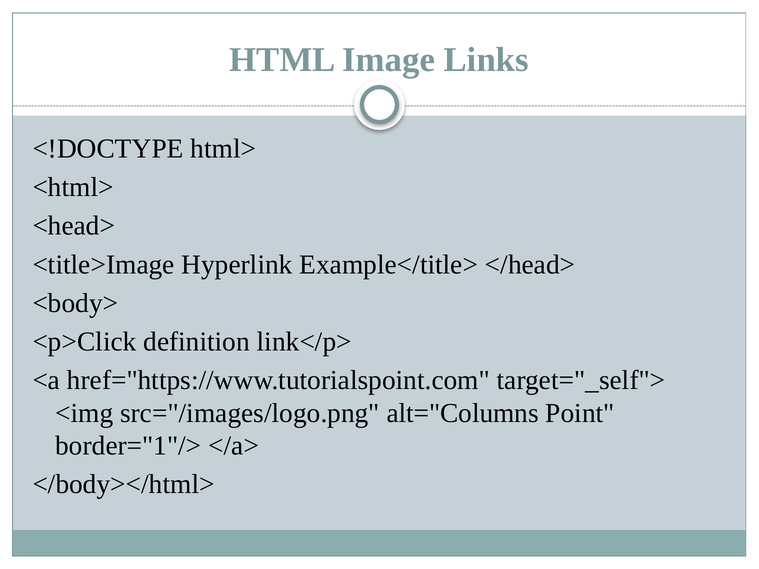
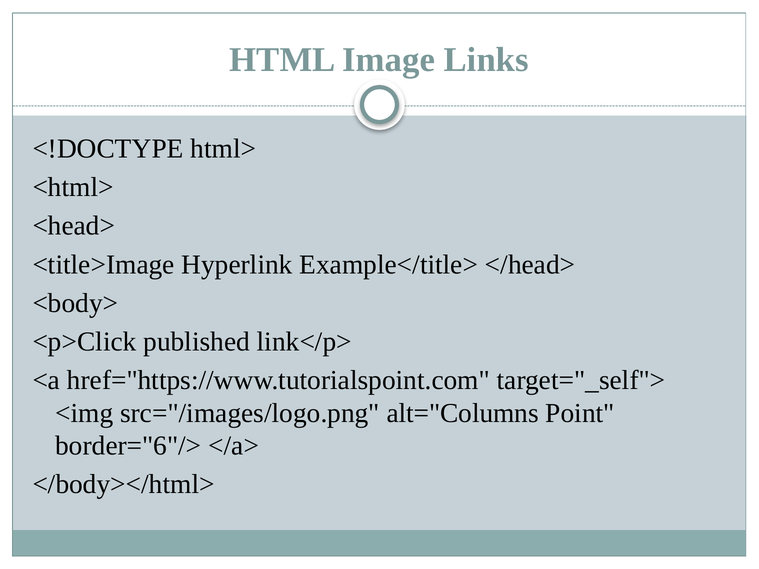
definition: definition -> published (197, 342)
border="1"/>: border="1"/> -> border="6"/> (128, 446)
